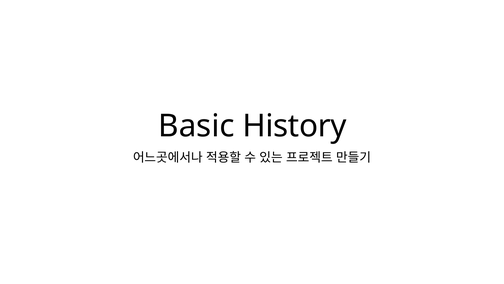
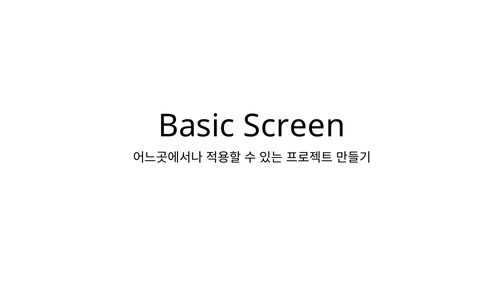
History: History -> Screen (294, 126)
